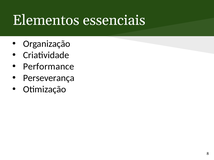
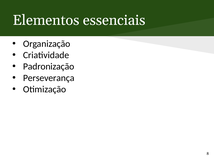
Performance: Performance -> Padronização (49, 67)
